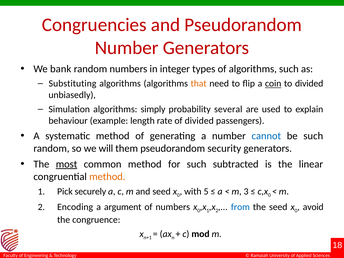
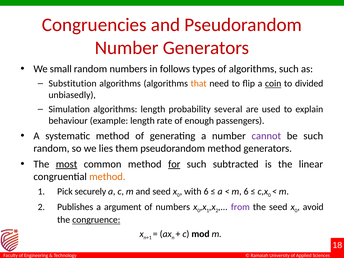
bank: bank -> small (61, 69)
integer: integer -> follows (175, 69)
Substituting: Substituting -> Substitution (73, 84)
algorithms simply: simply -> length (153, 109)
of divided: divided -> enough (199, 121)
cannot colour: blue -> purple (266, 136)
will: will -> lies (106, 148)
pseudorandom security: security -> method (224, 148)
for underline: none -> present (174, 164)
with 5: 5 -> 6 (206, 191)
m 3: 3 -> 6 (246, 191)
Encoding: Encoding -> Publishes (75, 207)
from colour: blue -> purple (240, 207)
congruence underline: none -> present (96, 220)
